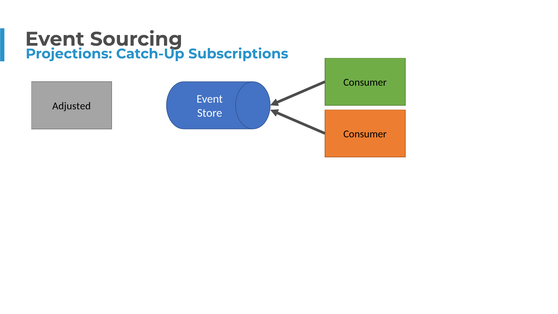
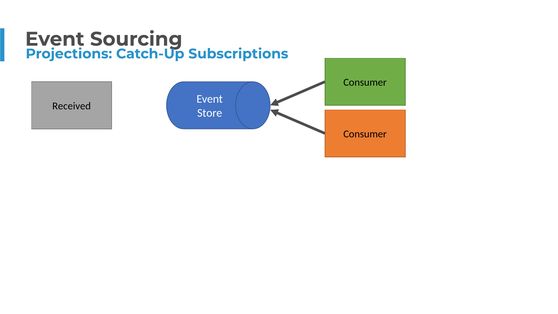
Adjusted: Adjusted -> Received (72, 106)
